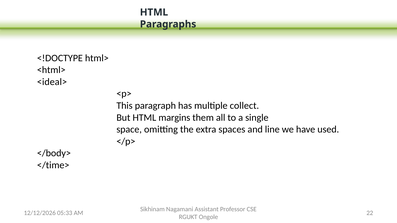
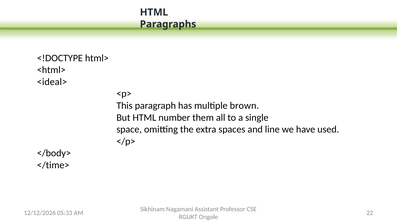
collect: collect -> brown (244, 106)
margins: margins -> number (174, 118)
